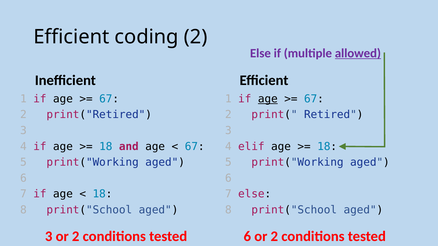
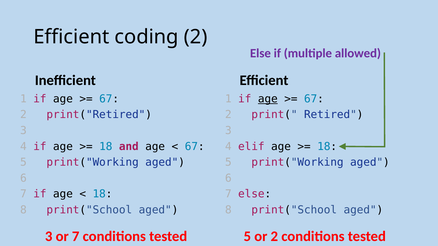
allowed underline: present -> none (358, 53)
3 or 2: 2 -> 7 (76, 237)
tested 6: 6 -> 5 (247, 237)
